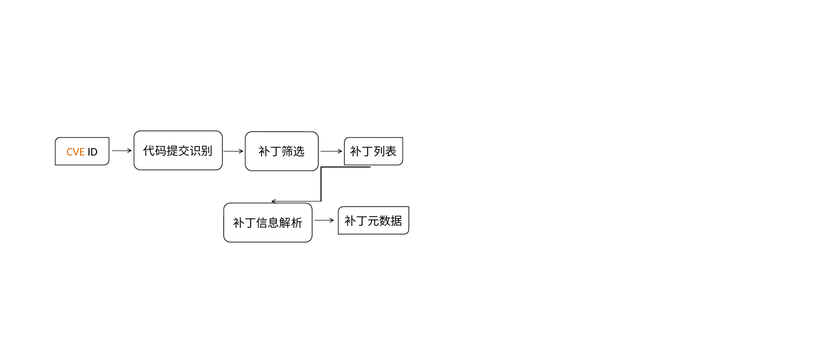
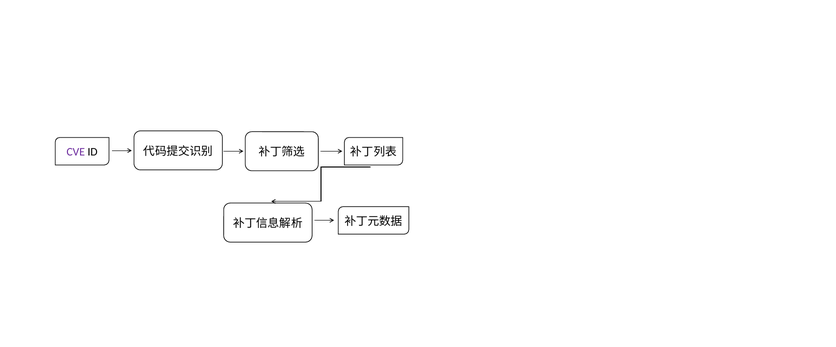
CVE colour: orange -> purple (76, 152)
